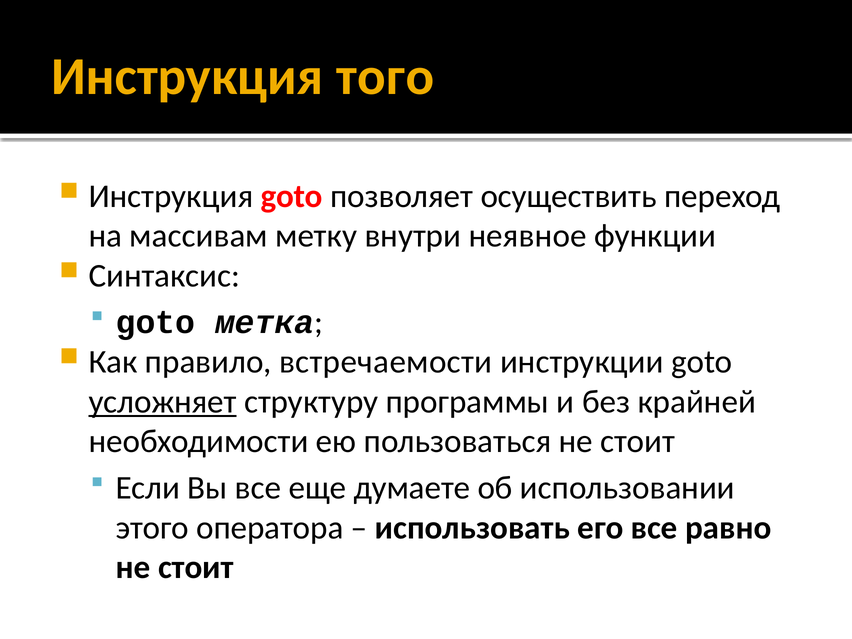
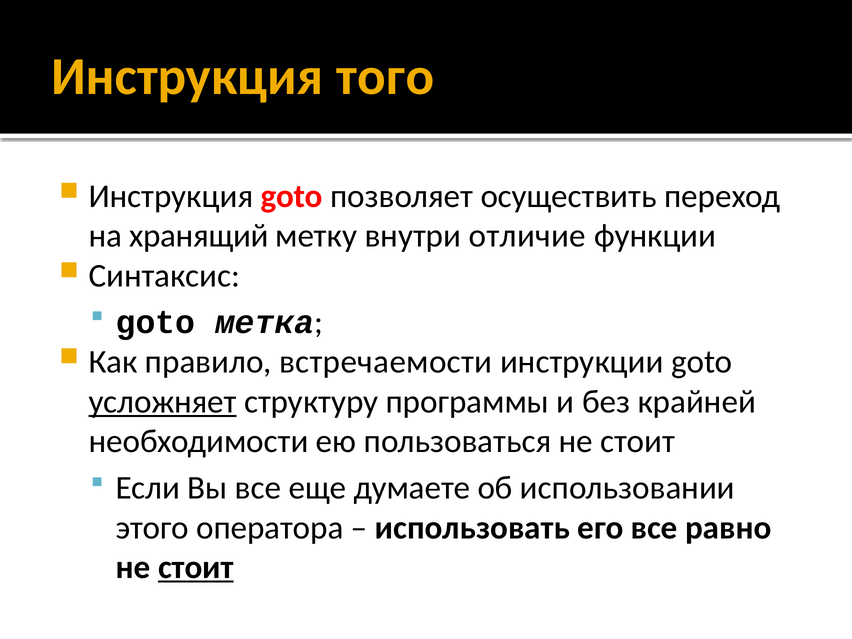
массивам: массивам -> хранящий (199, 236)
неявное: неявное -> отличие (527, 236)
стоит underline: none -> present (196, 567)
